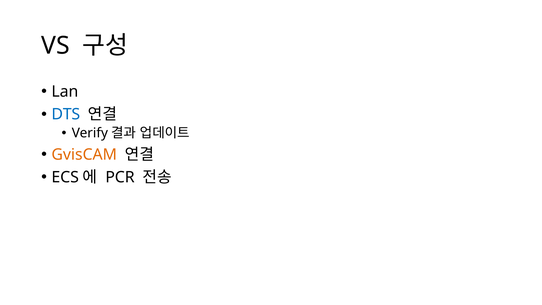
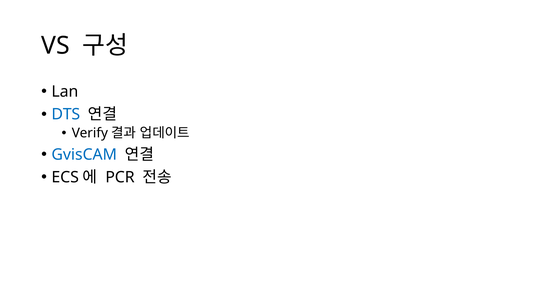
GvisCAM colour: orange -> blue (84, 155)
